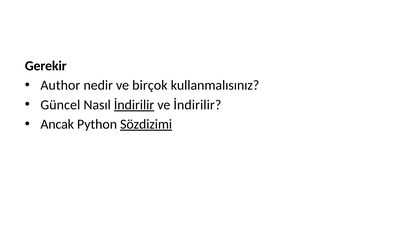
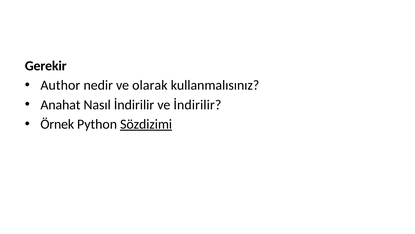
birçok: birçok -> olarak (150, 85)
Güncel: Güncel -> Anahat (60, 105)
İndirilir underline: present -> none (134, 105)
Ancak: Ancak -> Örnek (57, 124)
